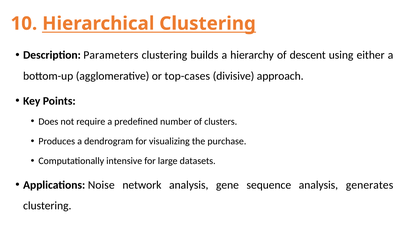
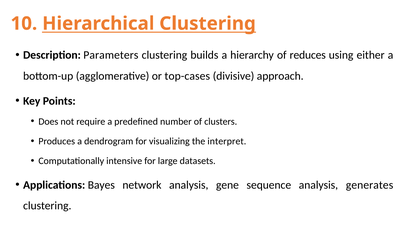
descent: descent -> reduces (308, 55)
purchase: purchase -> interpret (227, 141)
Noise: Noise -> Bayes (101, 185)
